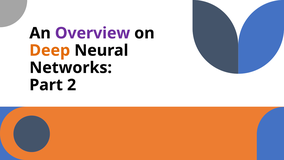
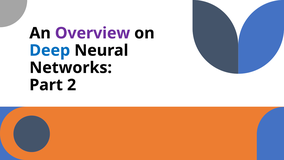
Deep colour: orange -> blue (50, 50)
